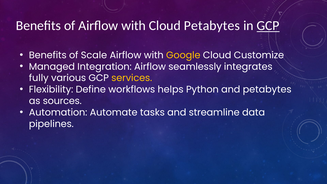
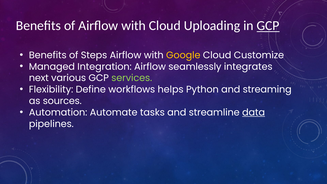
Cloud Petabytes: Petabytes -> Uploading (212, 26)
Scale: Scale -> Steps (94, 55)
fully: fully -> next (39, 78)
services colour: yellow -> light green (132, 78)
and petabytes: petabytes -> streaming (267, 89)
data underline: none -> present (254, 112)
